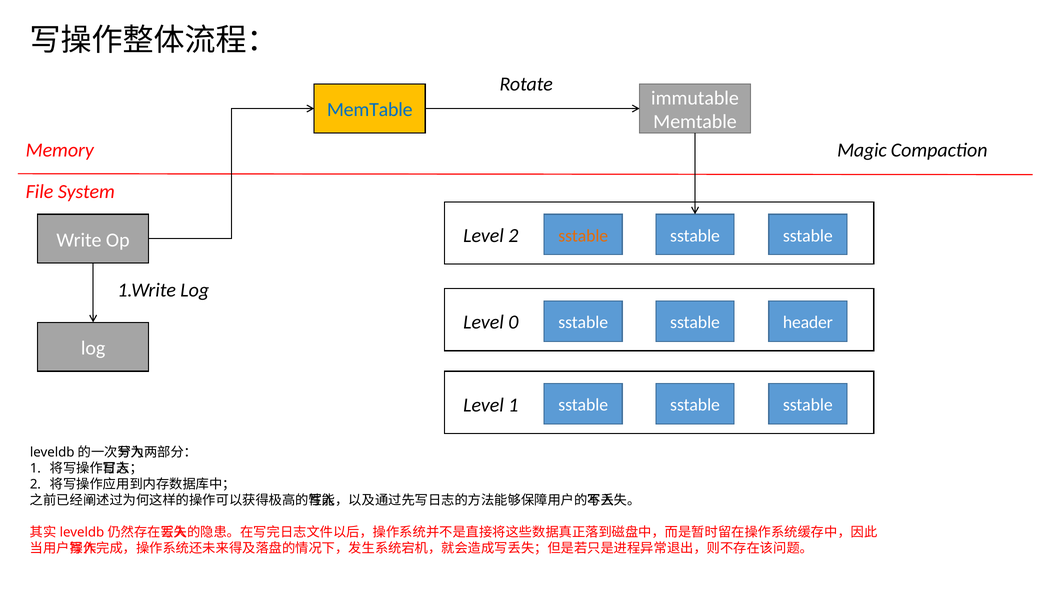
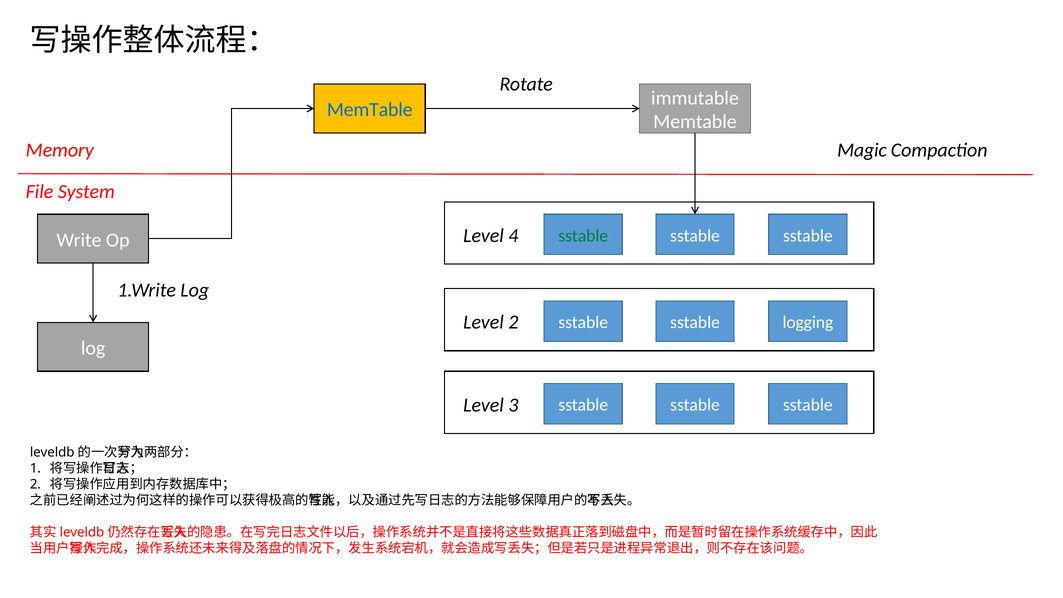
Level 2: 2 -> 4 (513, 236)
sstable colour: orange -> green (583, 236)
Level 0: 0 -> 2 (513, 322)
header: header -> logging (808, 322)
Level 1: 1 -> 3 (513, 405)
